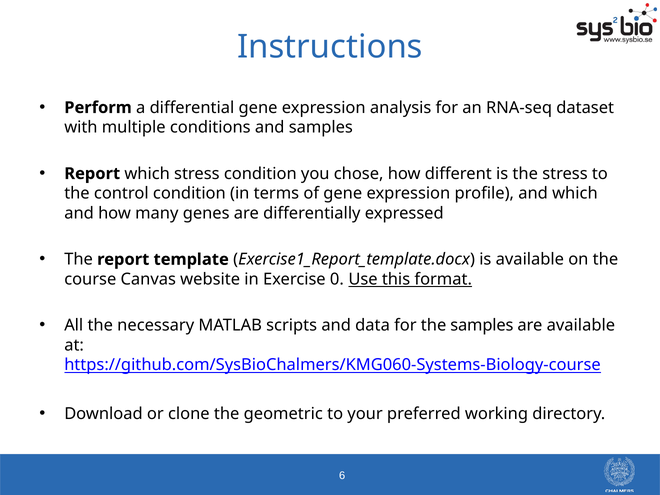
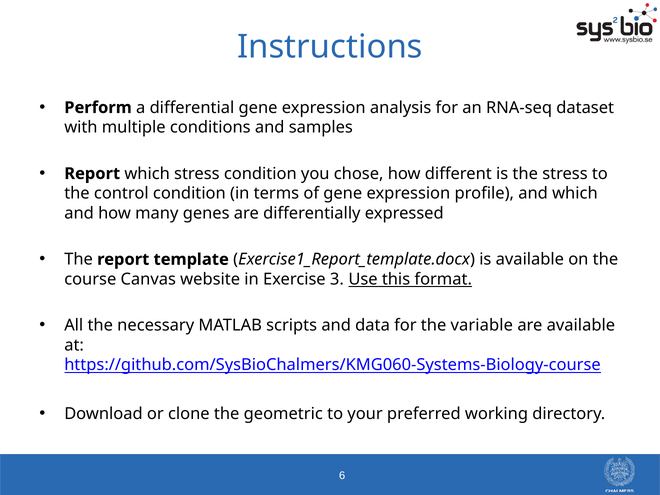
0: 0 -> 3 (337, 279)
the samples: samples -> variable (482, 325)
